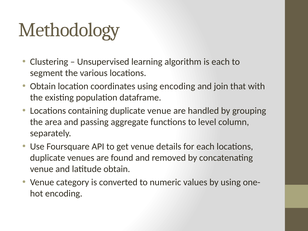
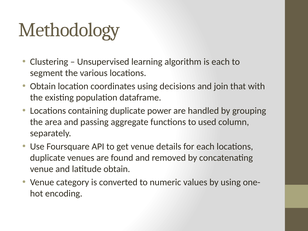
using encoding: encoding -> decisions (177, 86)
duplicate venue: venue -> power (159, 111)
level: level -> used (207, 122)
